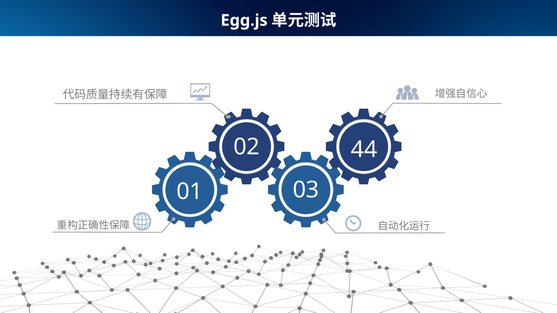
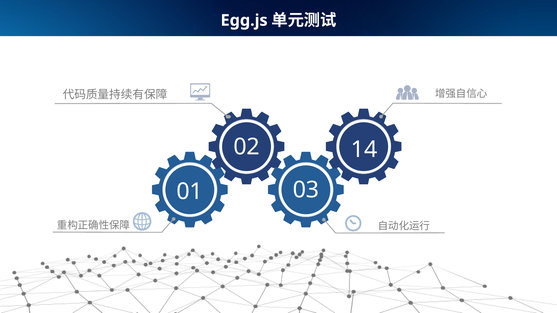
44: 44 -> 14 (364, 150)
